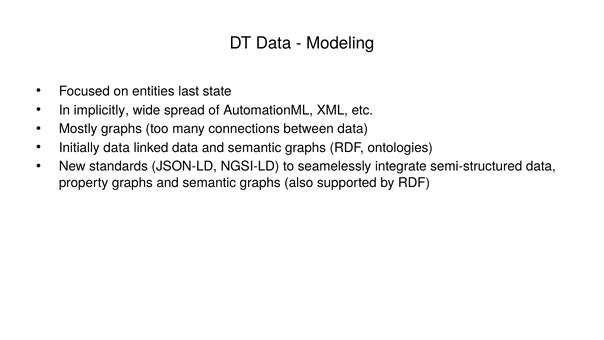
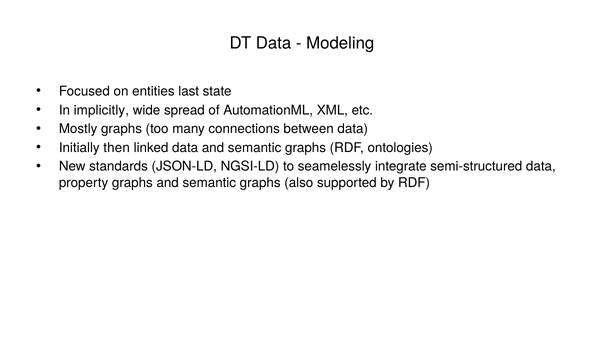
Initially data: data -> then (117, 148)
